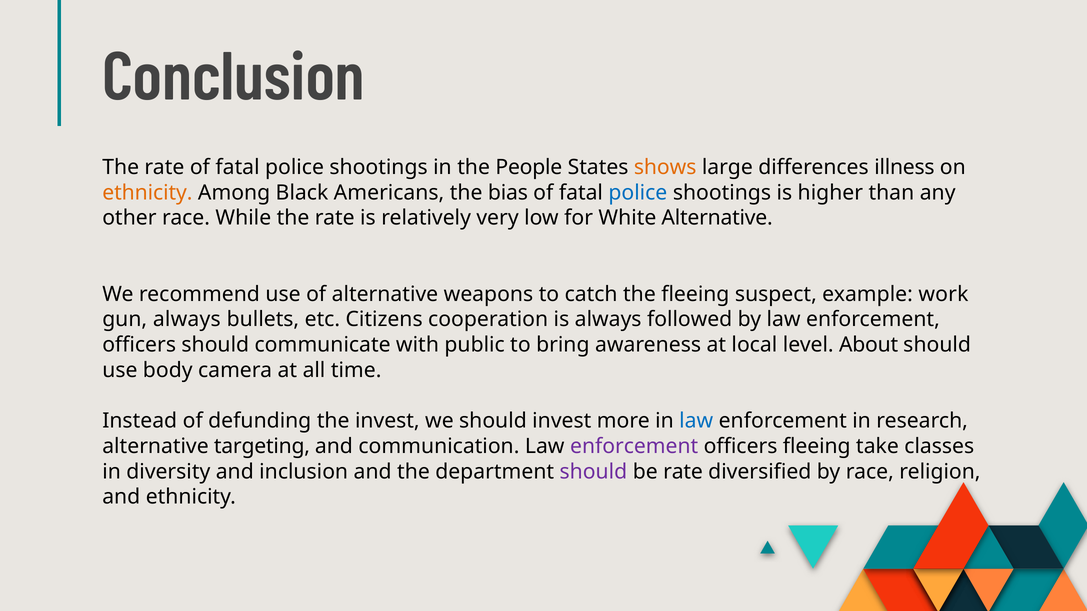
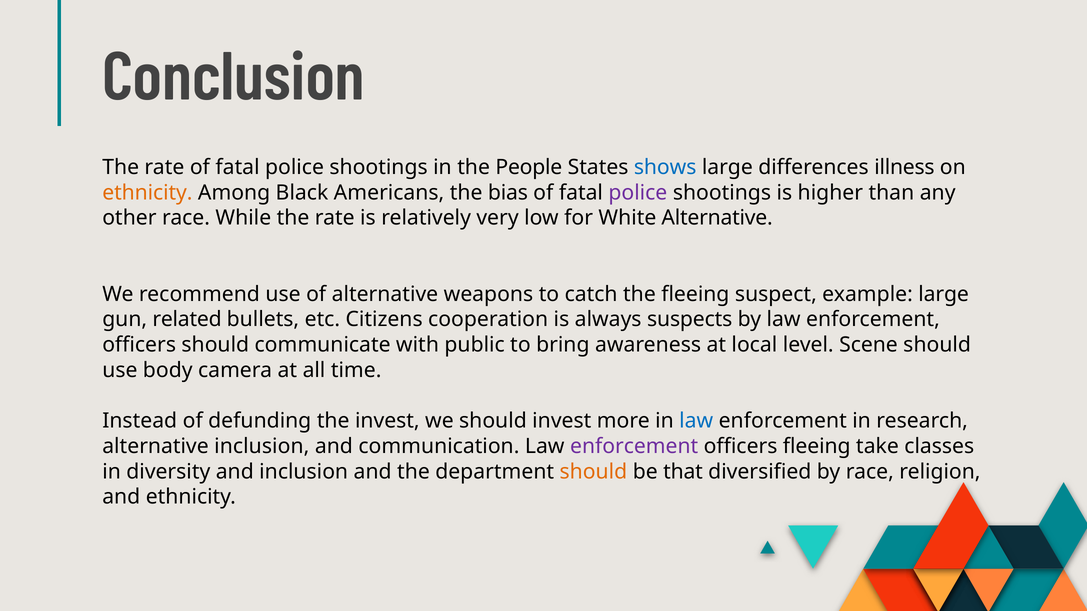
shows colour: orange -> blue (665, 167)
police colour: blue -> purple (638, 193)
example work: work -> large (944, 294)
gun always: always -> related (187, 320)
followed: followed -> suspects (690, 320)
About: About -> Scene (868, 345)
alternative targeting: targeting -> inclusion (262, 447)
should colour: purple -> orange (593, 472)
be rate: rate -> that (683, 472)
